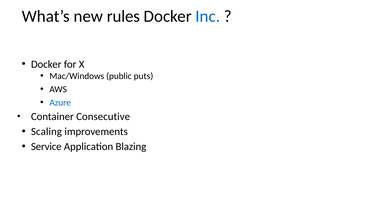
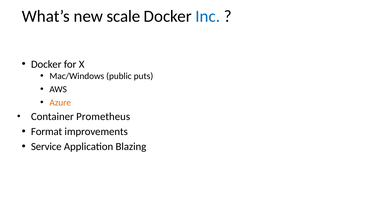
rules: rules -> scale (123, 16)
Azure colour: blue -> orange (60, 102)
Consecutive: Consecutive -> Prometheus (103, 116)
Scaling: Scaling -> Format (47, 131)
